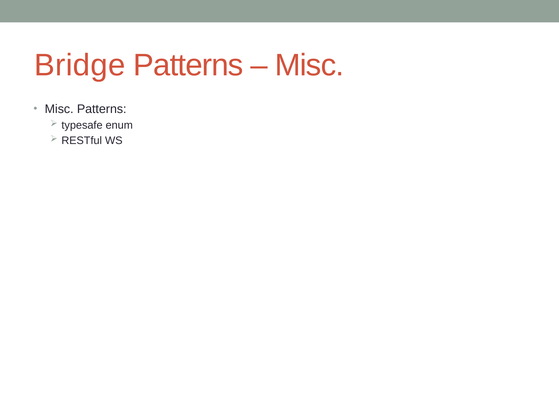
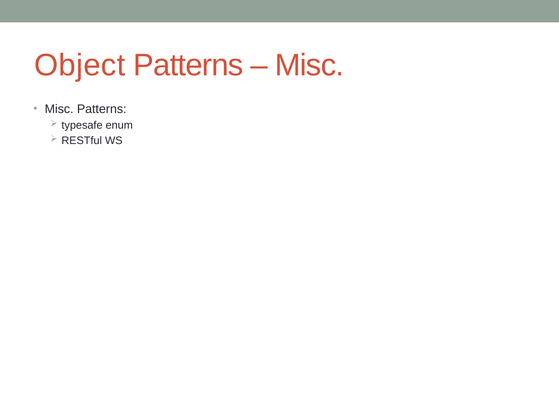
Bridge: Bridge -> Object (80, 65)
